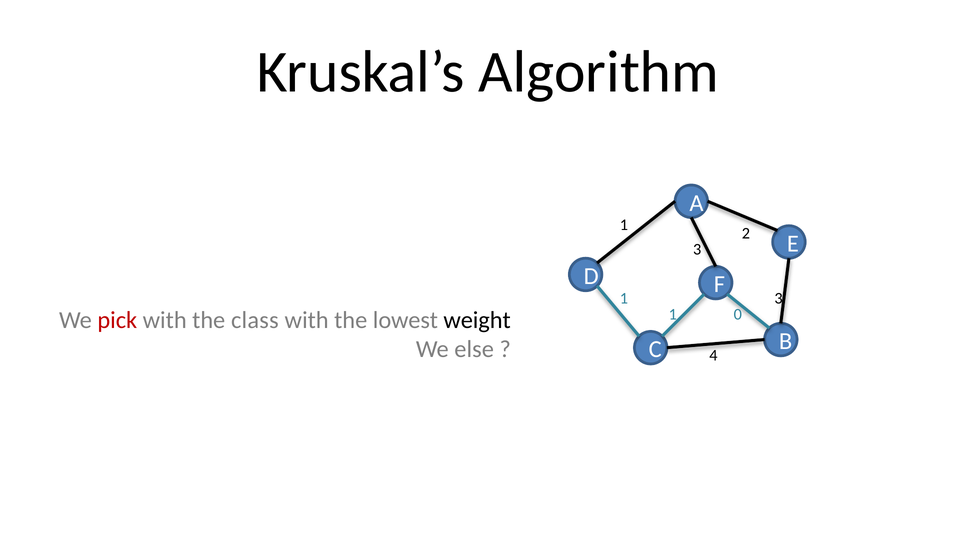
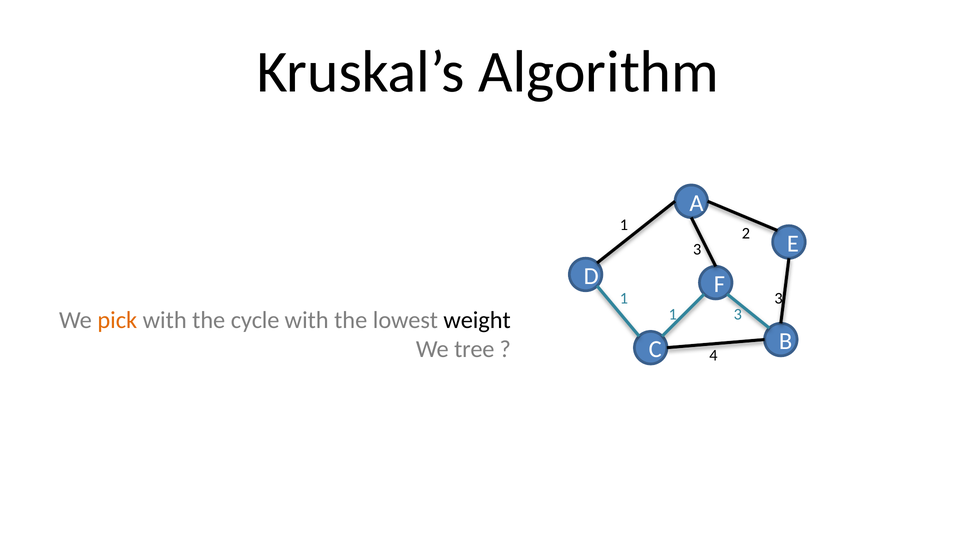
0: 0 -> 3 (738, 315)
pick colour: red -> orange (117, 320)
class: class -> cycle (255, 320)
else: else -> tree (474, 349)
